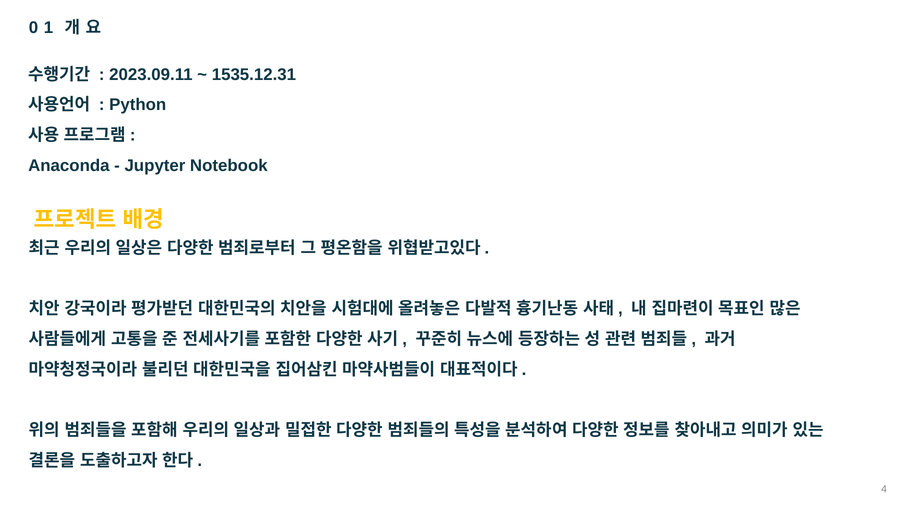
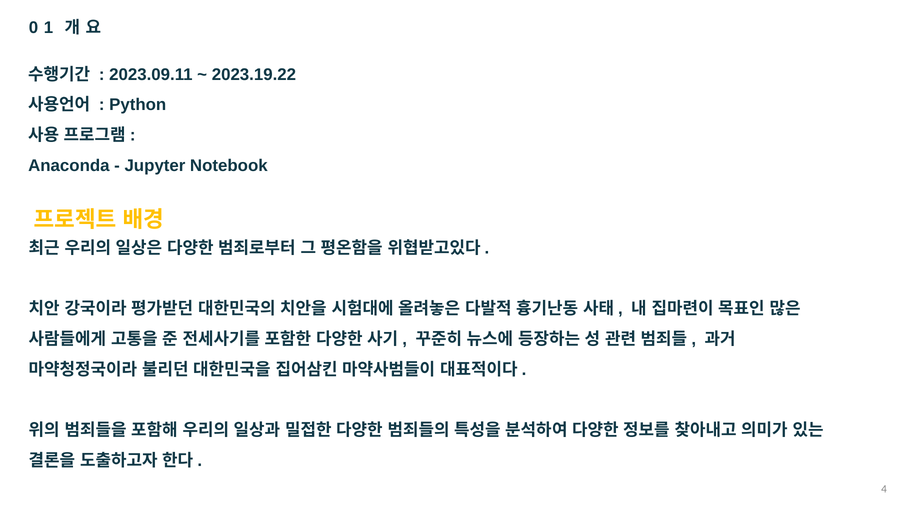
1535.12.31: 1535.12.31 -> 2023.19.22 (254, 74)
